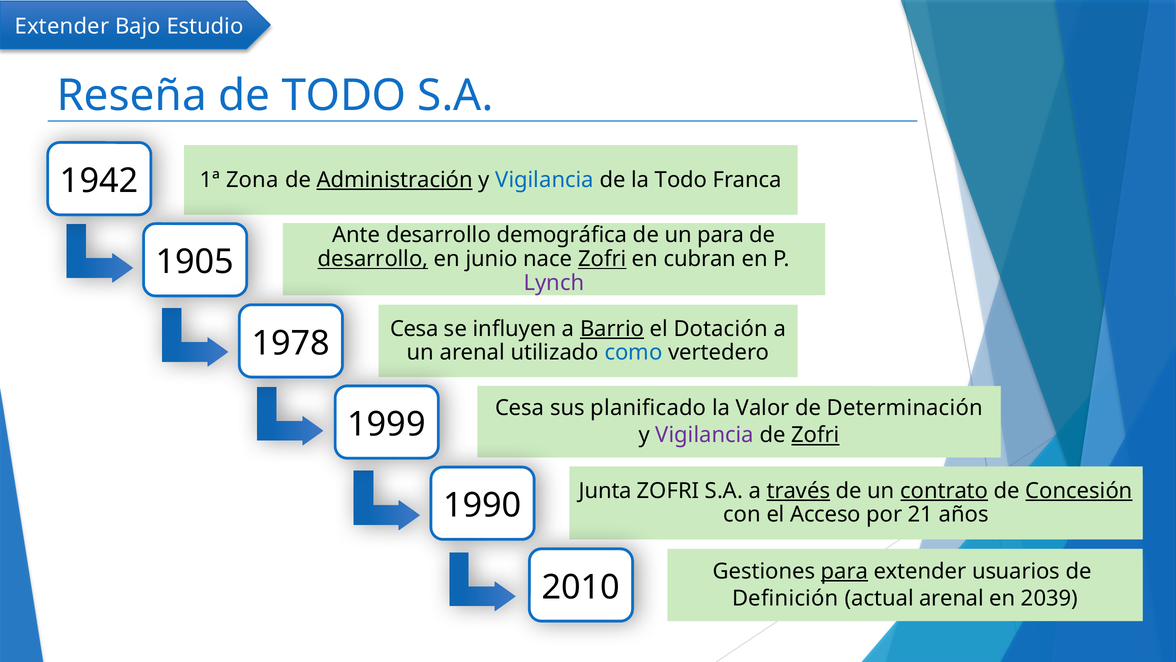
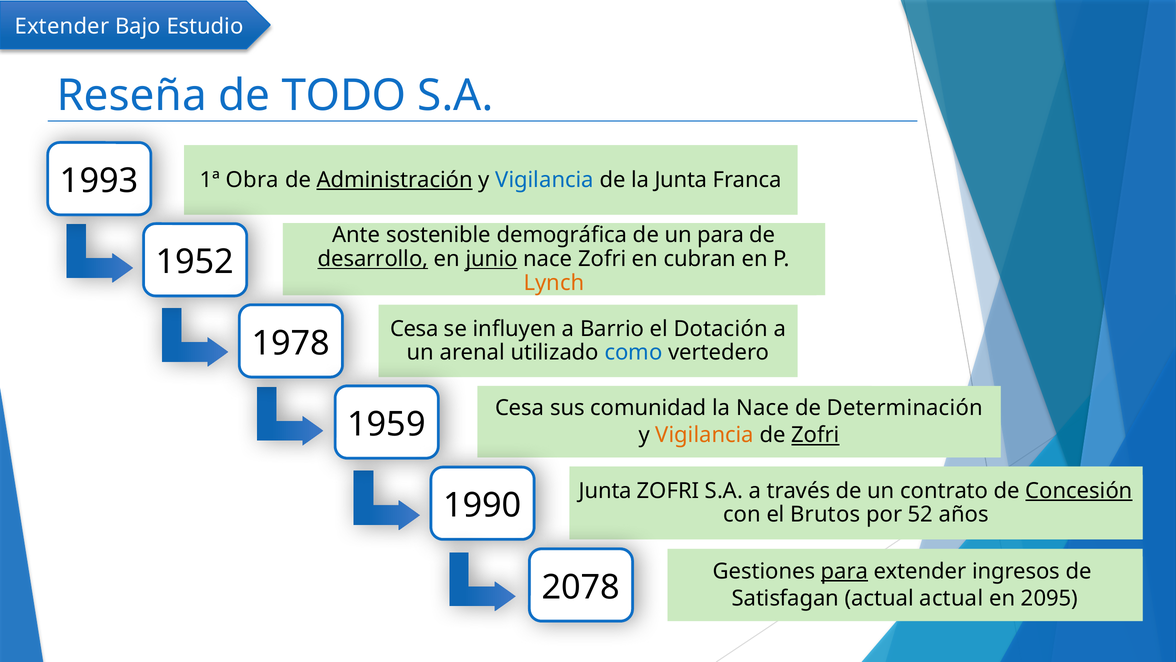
1942: 1942 -> 1993 (99, 181)
Zona: Zona -> Obra (252, 180)
la Todo: Todo -> Junta (681, 180)
Ante desarrollo: desarrollo -> sostenible (439, 235)
1905: 1905 -> 1952 (195, 262)
junio underline: none -> present (492, 259)
Zofri underline: present -> none (602, 259)
Lynch colour: purple -> orange (554, 283)
Barrio underline: present -> none (612, 329)
planificado: planificado -> comunidad (648, 408)
la Valor: Valor -> Nace (763, 408)
1999: 1999 -> 1959 (387, 424)
Vigilancia colour: purple -> orange (705, 435)
través underline: present -> none (798, 490)
contrato underline: present -> none (944, 490)
Acceso: Acceso -> Brutos (825, 514)
21: 21 -> 52 (920, 514)
usuarios: usuarios -> ingresos (1016, 571)
2010: 2010 -> 2078 (581, 587)
Definición: Definición -> Satisfagan (785, 598)
actual arenal: arenal -> actual (951, 598)
2039: 2039 -> 2095 (1049, 598)
